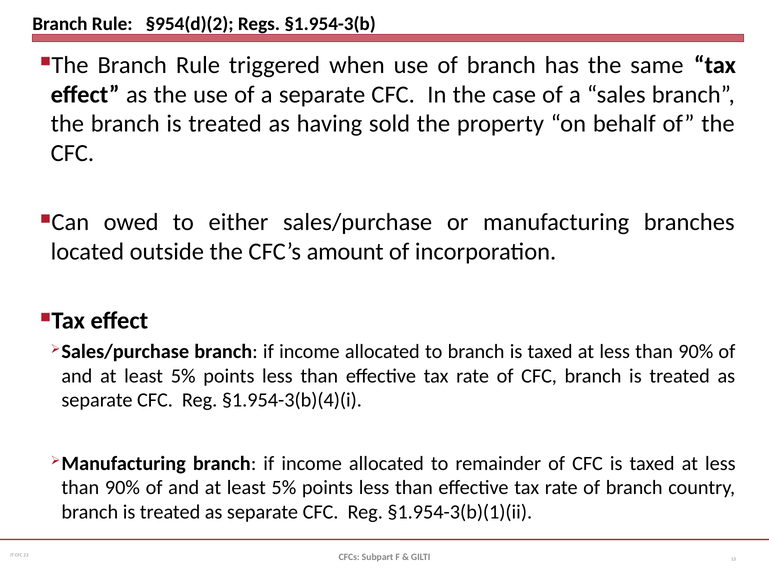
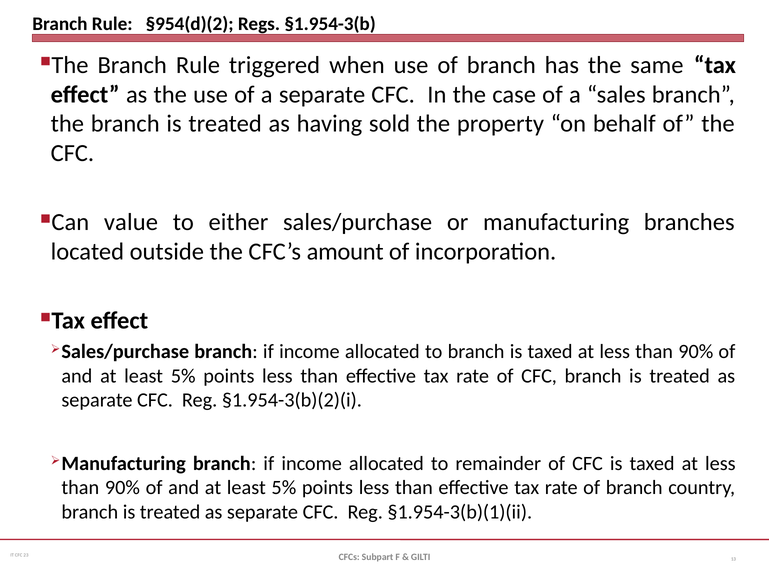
owed: owed -> value (131, 223)
§1.954-3(b)(4)(i: §1.954-3(b)(4)(i -> §1.954-3(b)(2)(i (292, 401)
